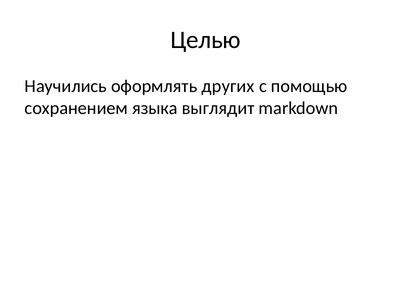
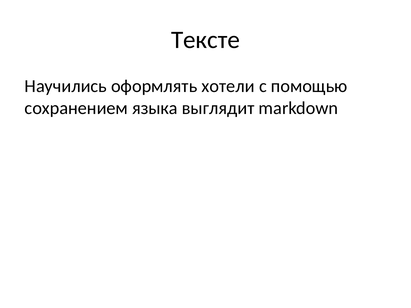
Целью: Целью -> Тексте (206, 40)
других: других -> хотели (228, 86)
